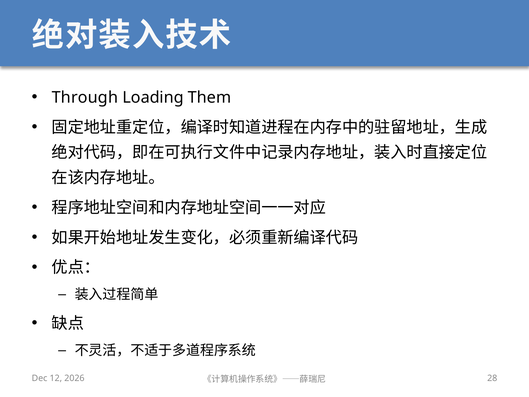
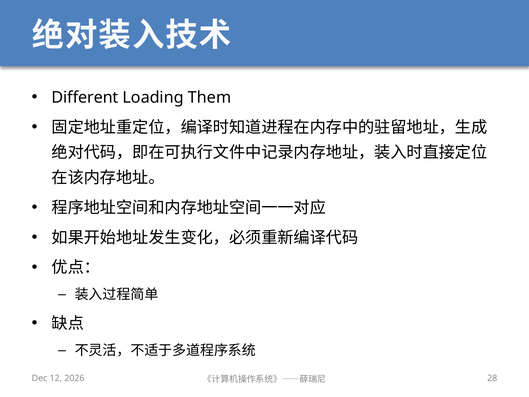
Through: Through -> Different (85, 97)
